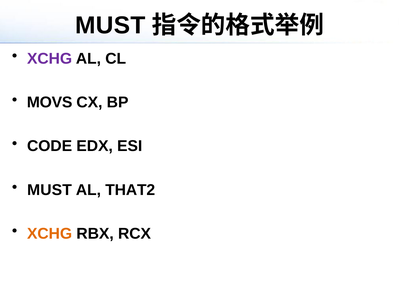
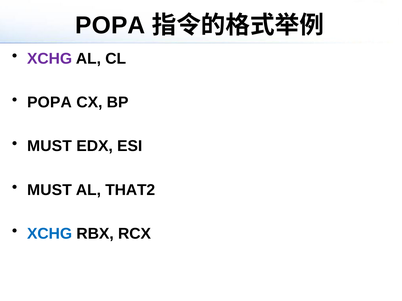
MUST: MUST -> POPA (110, 26)
MOVS: MOVS -> POPA (49, 103)
CODE: CODE -> MUST (49, 146)
XCHG colour: orange -> blue (50, 234)
